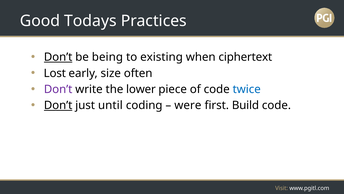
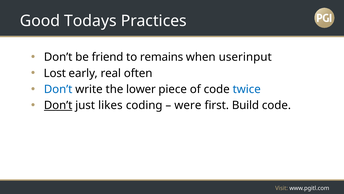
Don’t underline: present -> none (58, 57)
being: being -> friend (108, 57)
existing: existing -> remains (162, 57)
ciphertext: ciphertext -> userinput (245, 57)
size: size -> real (111, 73)
Don’t colour: purple -> blue (58, 89)
until: until -> likes (110, 105)
